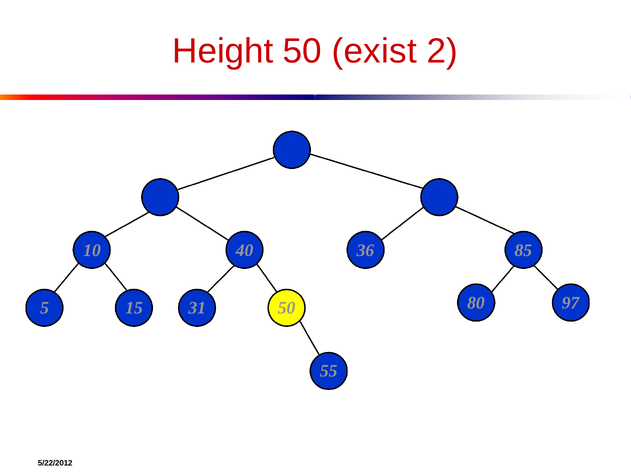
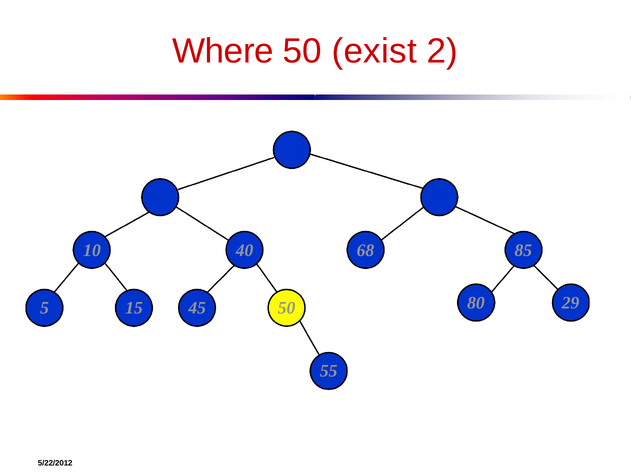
Height: Height -> Where (223, 51)
36: 36 -> 68 (365, 250)
31: 31 -> 45 (197, 308)
97: 97 -> 29 (571, 303)
